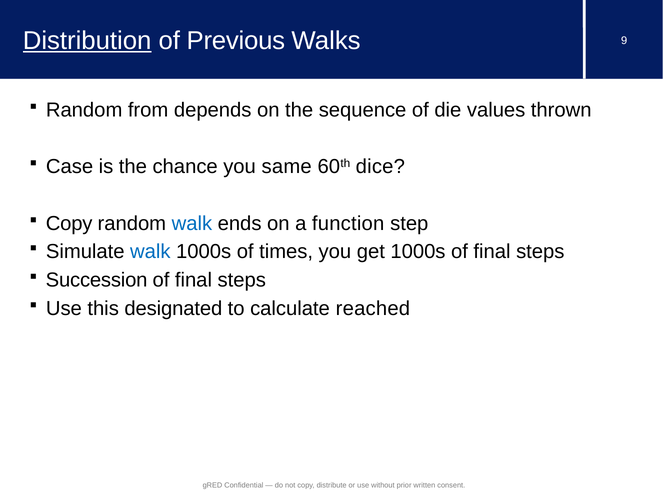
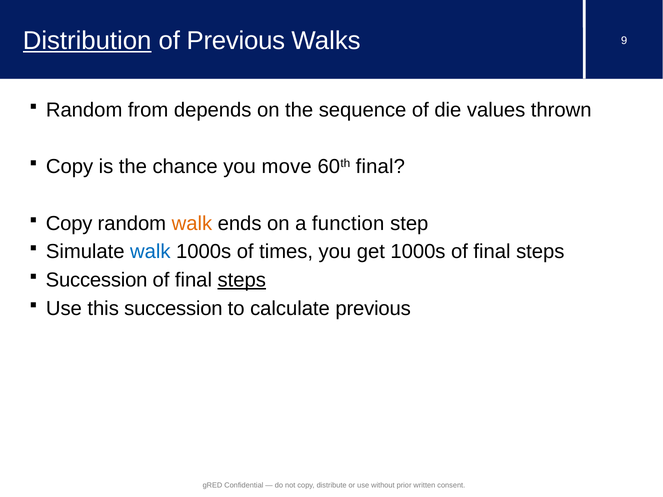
Case: Case -> Copy (70, 167)
same: same -> move (287, 167)
60th dice: dice -> final (380, 167)
walk colour: blue -> orange (192, 224)
steps underline: none -> present (242, 280)
this designated: designated -> succession (173, 309)
calculate reached: reached -> previous (373, 309)
